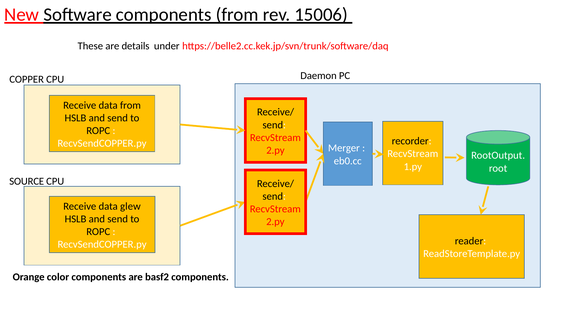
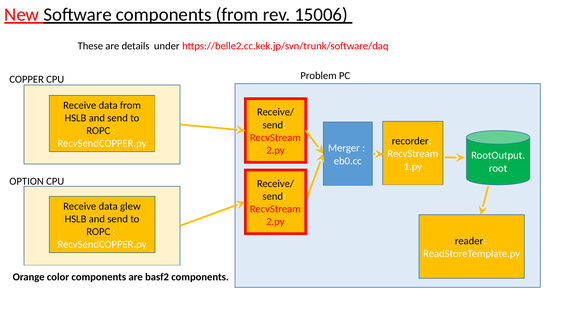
Daemon: Daemon -> Problem (319, 76)
SOURCE: SOURCE -> OPTION (27, 181)
